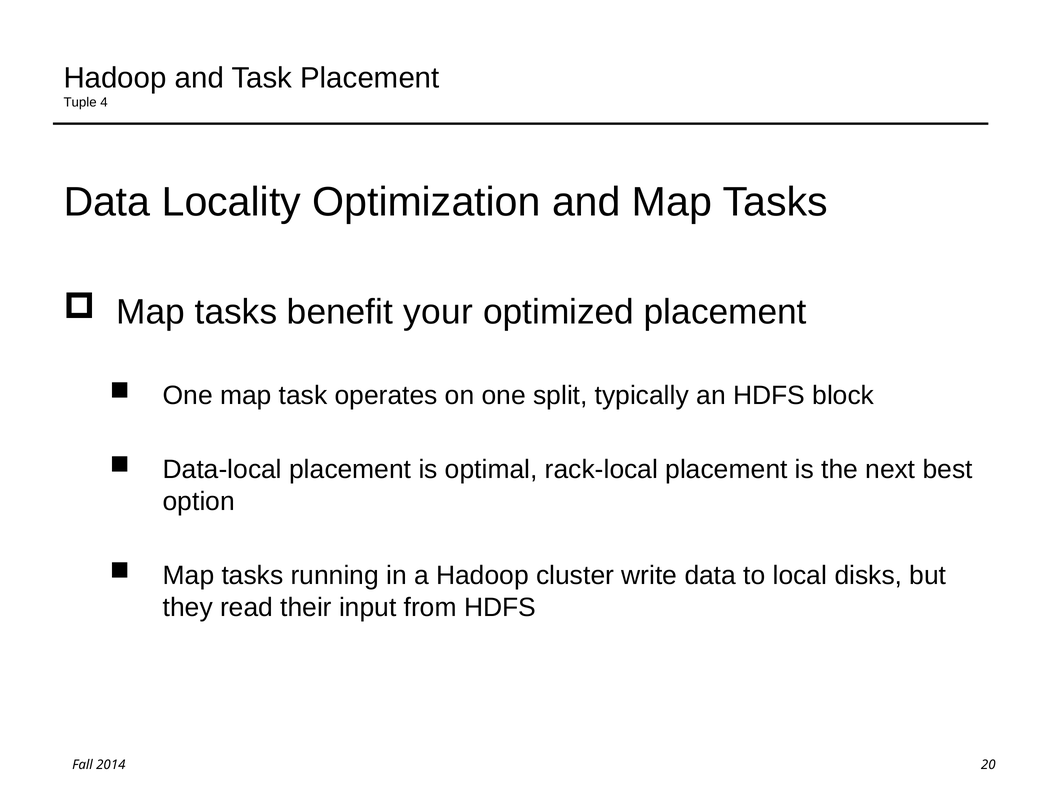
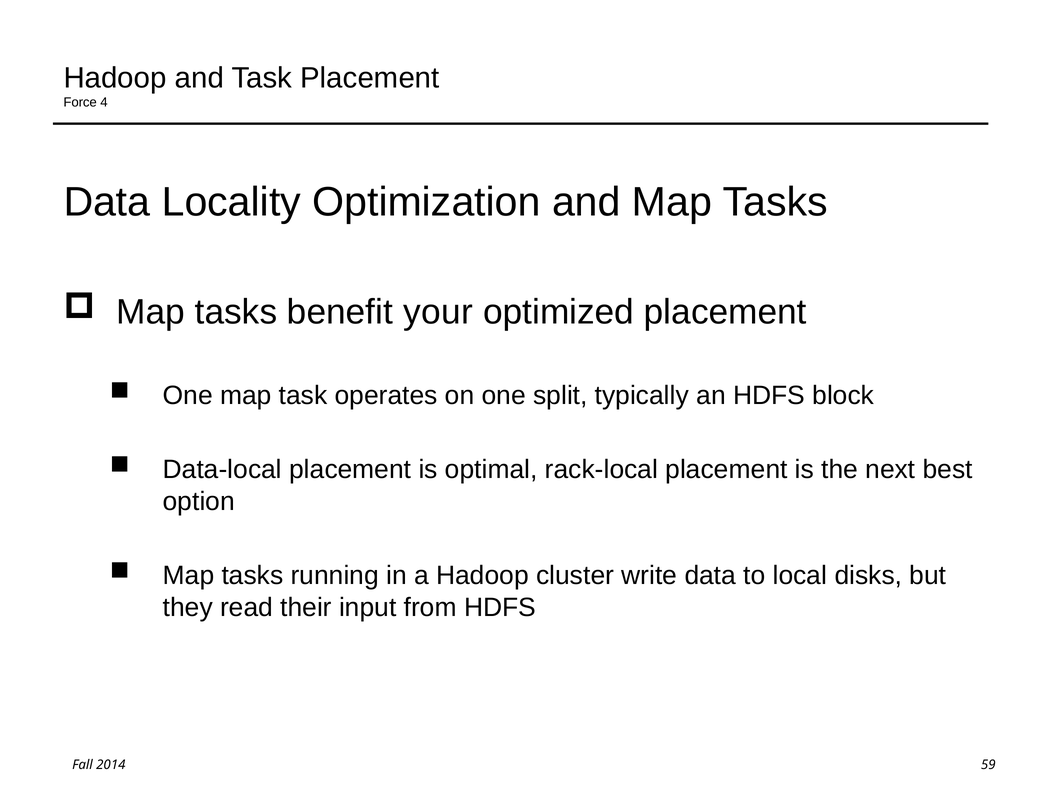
Tuple: Tuple -> Force (80, 102)
20: 20 -> 59 (988, 764)
